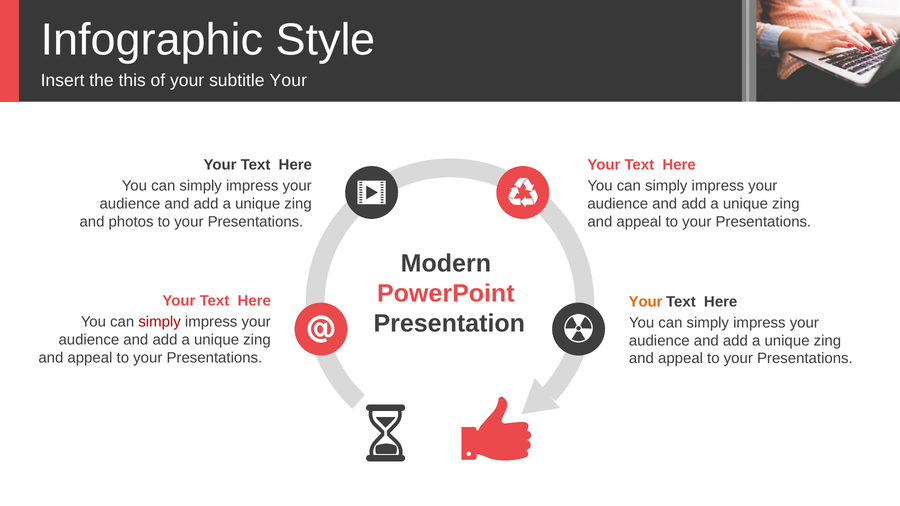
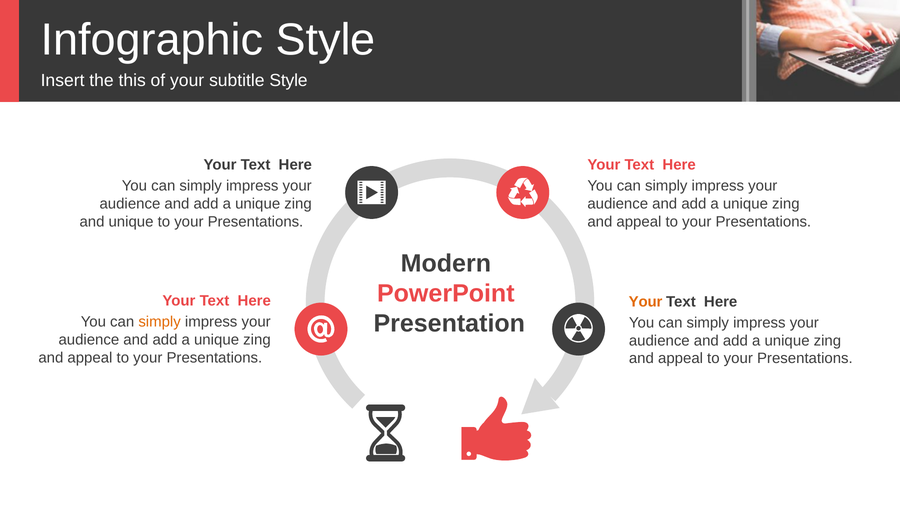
subtitle Your: Your -> Style (288, 80)
and photos: photos -> unique (131, 222)
simply colour: red -> orange (160, 322)
